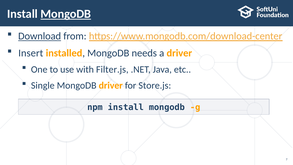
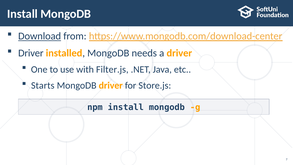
MongoDB underline: present -> none (66, 14)
Insert: Insert -> Driver (31, 53)
Single: Single -> Starts (43, 85)
